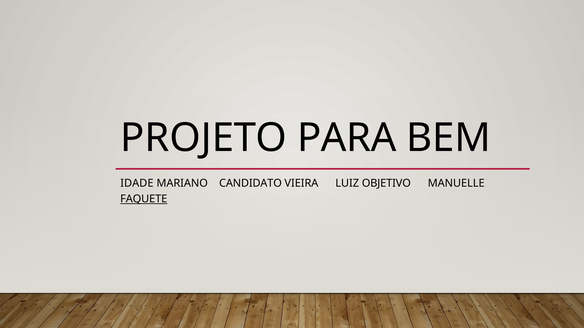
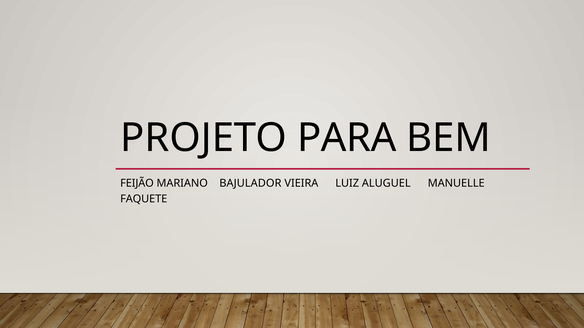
IDADE: IDADE -> FEIJÃO (137, 183)
CANDIDATO: CANDIDATO -> BAJULADOR (250, 183)
OBJETIVO: OBJETIVO -> ALUGUEL (386, 183)
FAQUETE underline: present -> none (144, 199)
